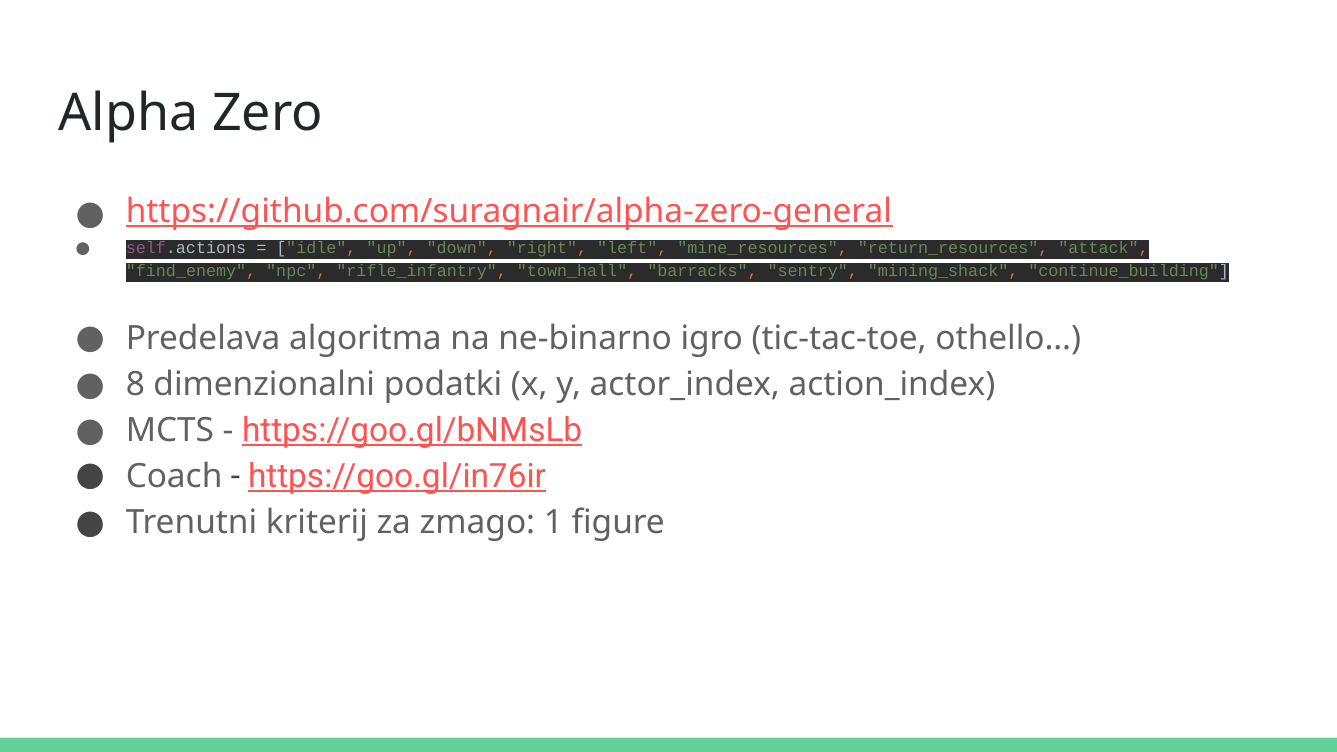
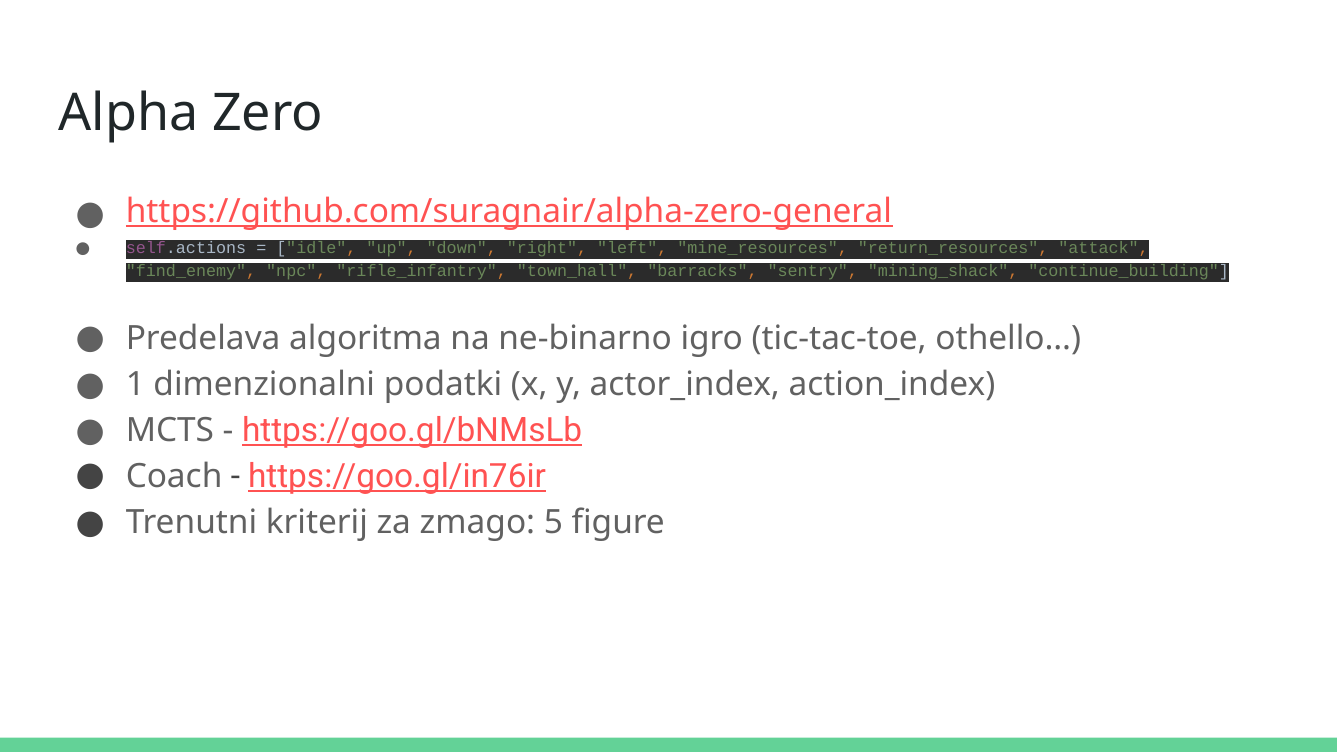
8: 8 -> 1 (135, 385)
1: 1 -> 5 (553, 523)
